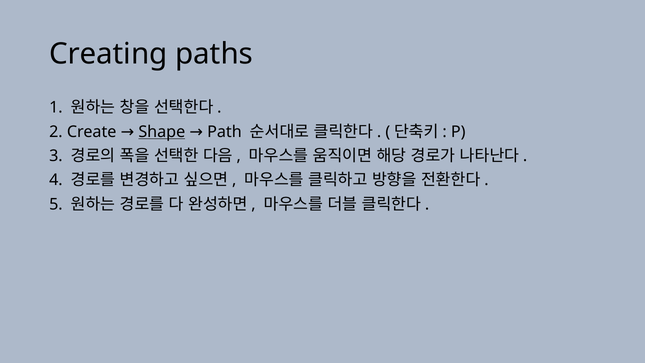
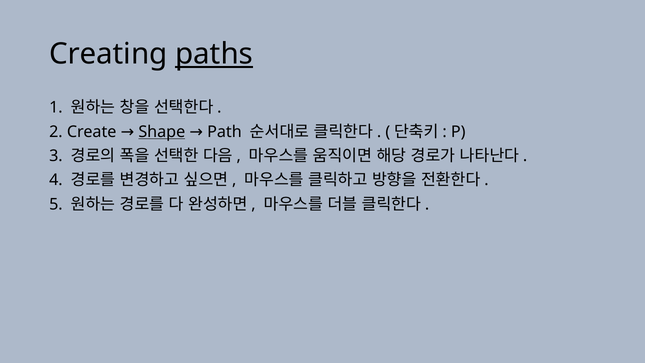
paths underline: none -> present (214, 54)
